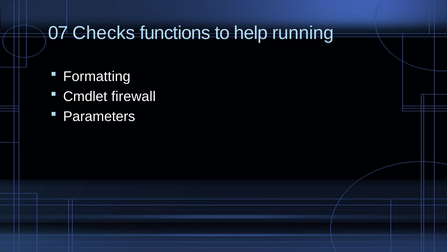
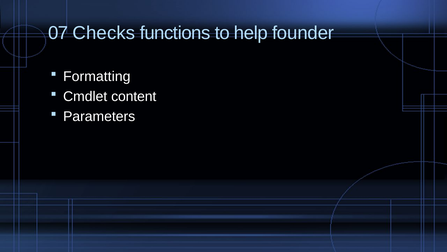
running: running -> founder (303, 33)
firewall: firewall -> content (134, 96)
